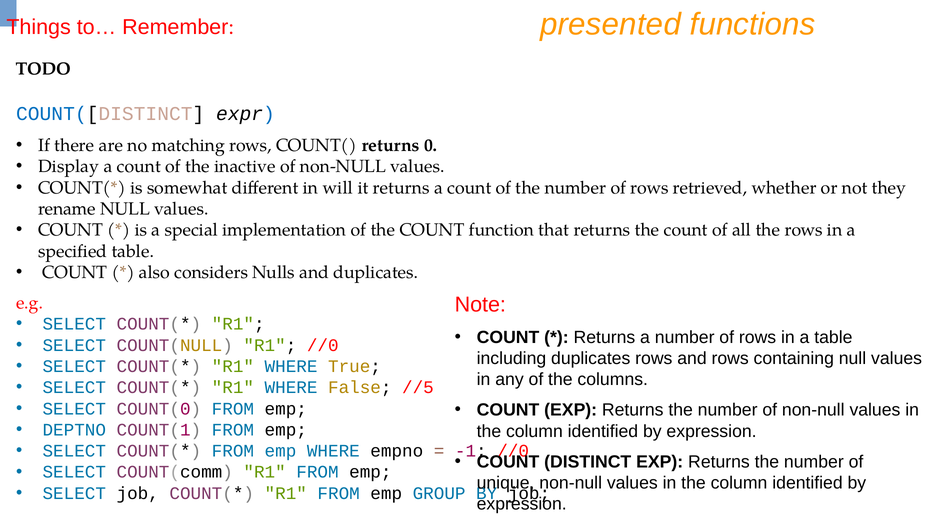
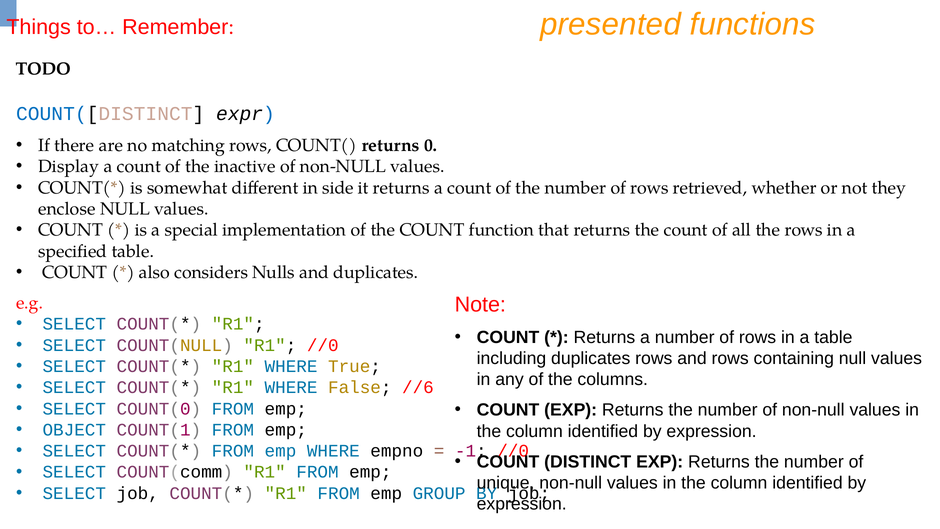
will: will -> side (338, 188)
rename: rename -> enclose (67, 209)
//5: //5 -> //6 (418, 387)
DEPTNO: DEPTNO -> OBJECT (74, 430)
